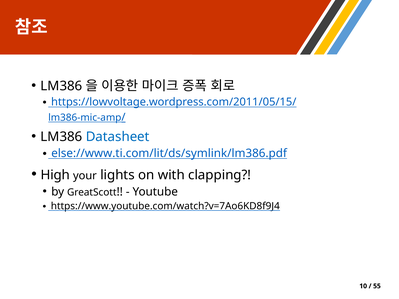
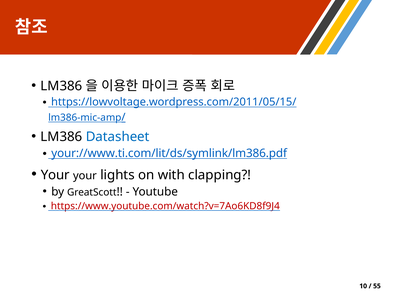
else://www.ti.com/lit/ds/symlink/lm386.pdf: else://www.ti.com/lit/ds/symlink/lm386.pdf -> your://www.ti.com/lit/ds/symlink/lm386.pdf (169, 153)
High: High -> Your (55, 175)
https://www.youtube.com/watch?v=7Ao6KD8f9J4 colour: black -> red (165, 206)
